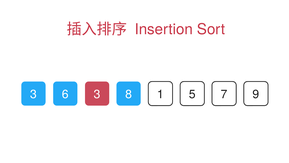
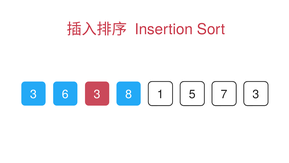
7 9: 9 -> 3 (256, 94)
